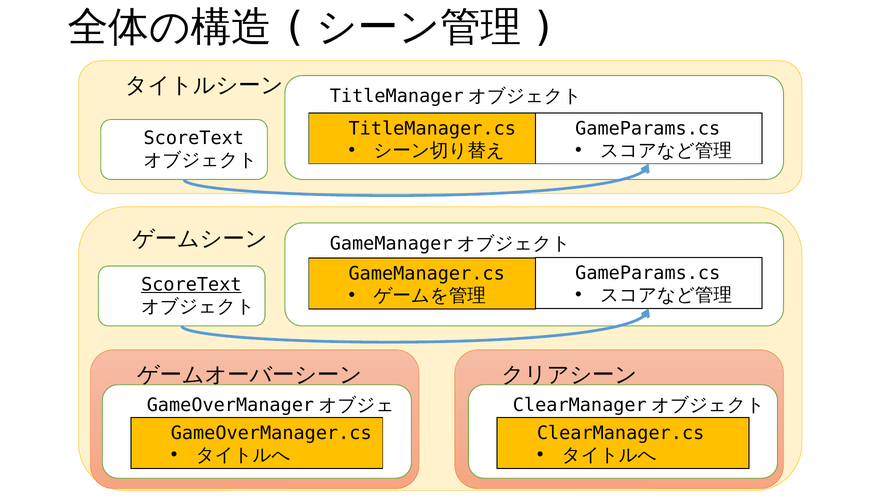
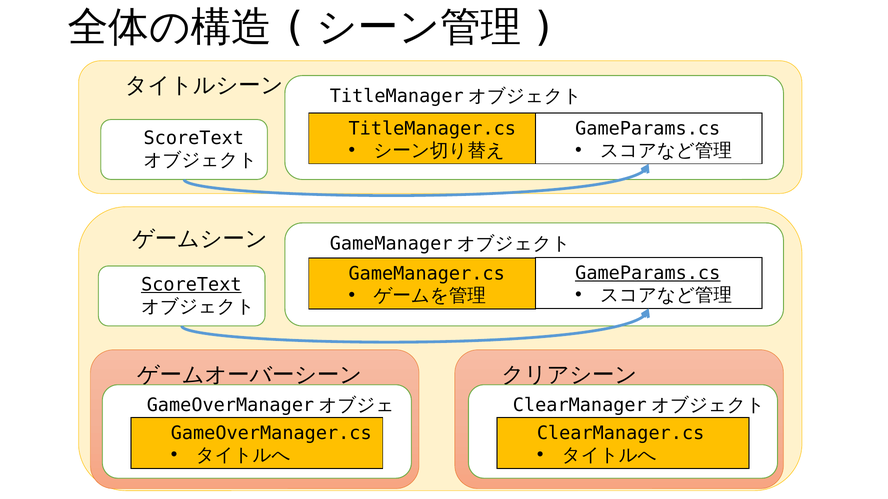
GameParams.cs underline: none -> present (648, 273)
